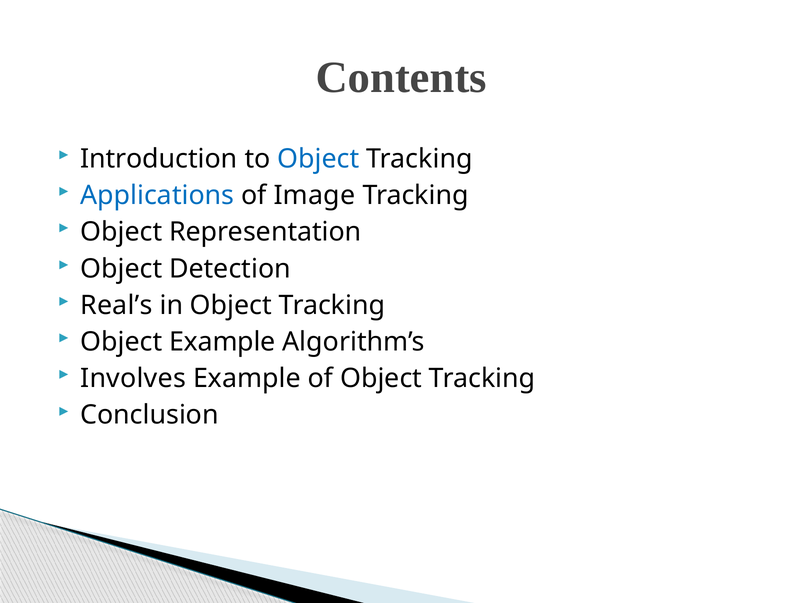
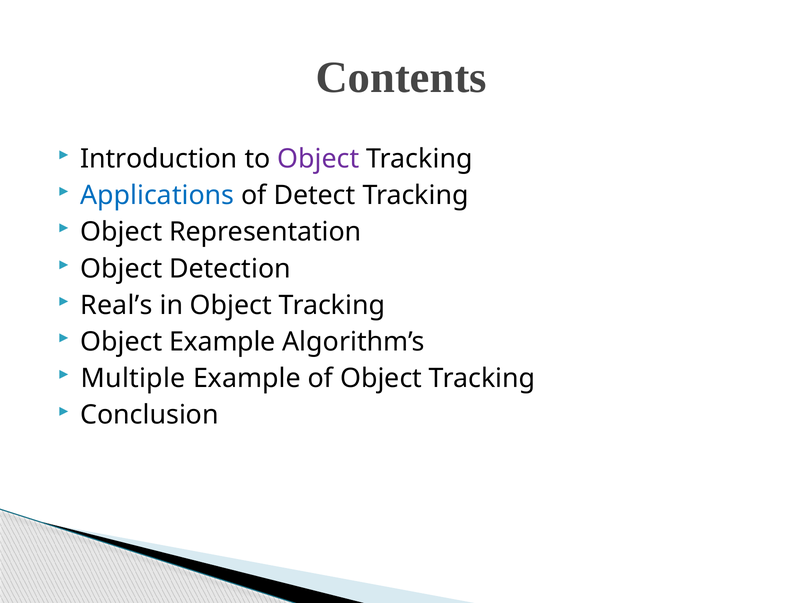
Object colour: blue -> purple (318, 159)
Image: Image -> Detect (315, 195)
Involves: Involves -> Multiple (133, 379)
